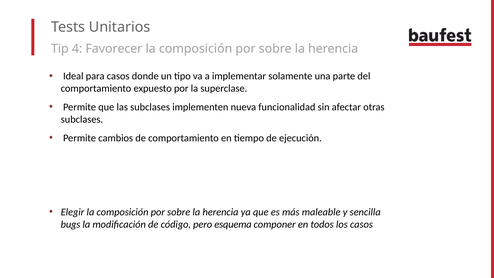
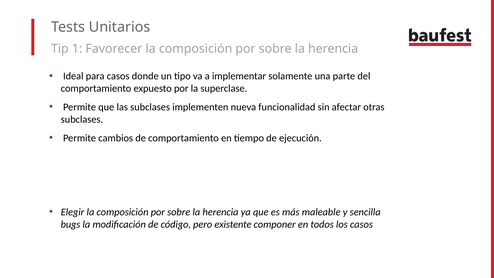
4: 4 -> 1 (77, 49)
esquema: esquema -> existente (233, 224)
